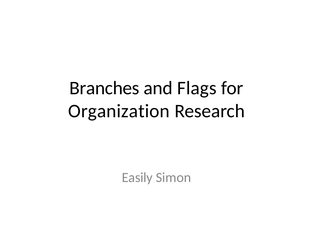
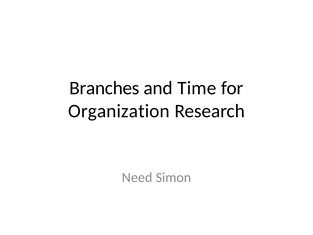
Flags: Flags -> Time (197, 88)
Easily: Easily -> Need (137, 177)
